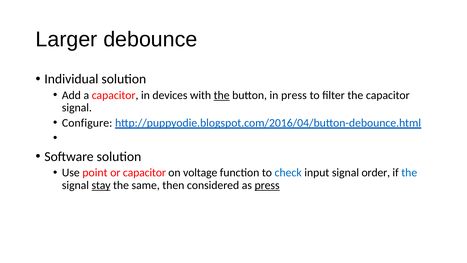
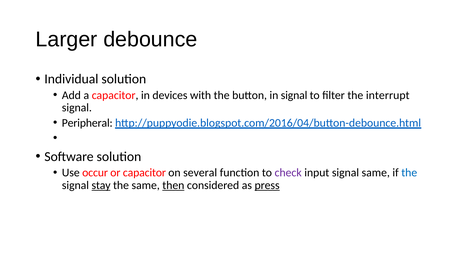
the underline: present -> none (222, 95)
in press: press -> signal (294, 95)
the capacitor: capacitor -> interrupt (388, 95)
Configure: Configure -> Peripheral (87, 123)
point: point -> occur (95, 173)
voltage: voltage -> several (200, 173)
check colour: blue -> purple (288, 173)
signal order: order -> same (376, 173)
then underline: none -> present (173, 185)
